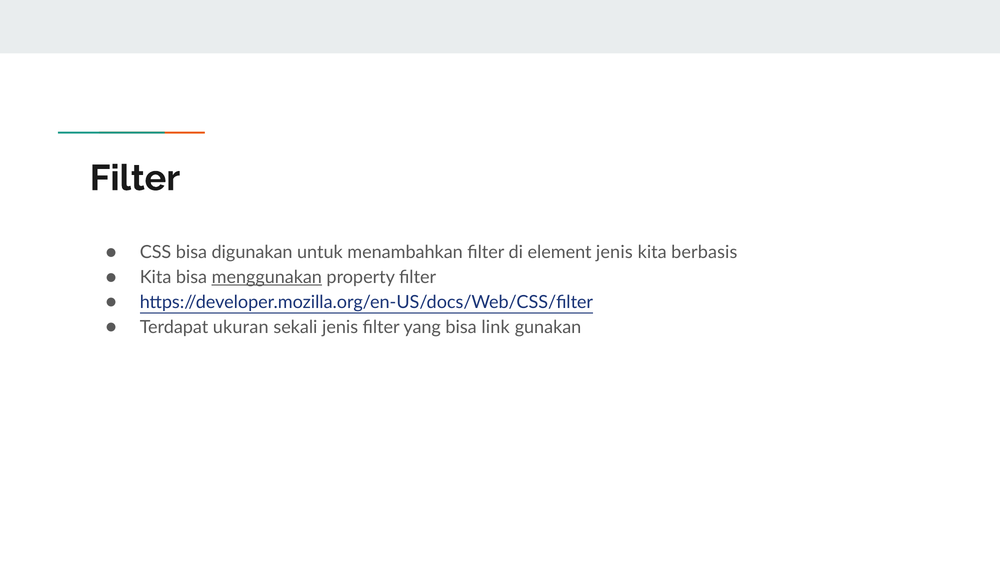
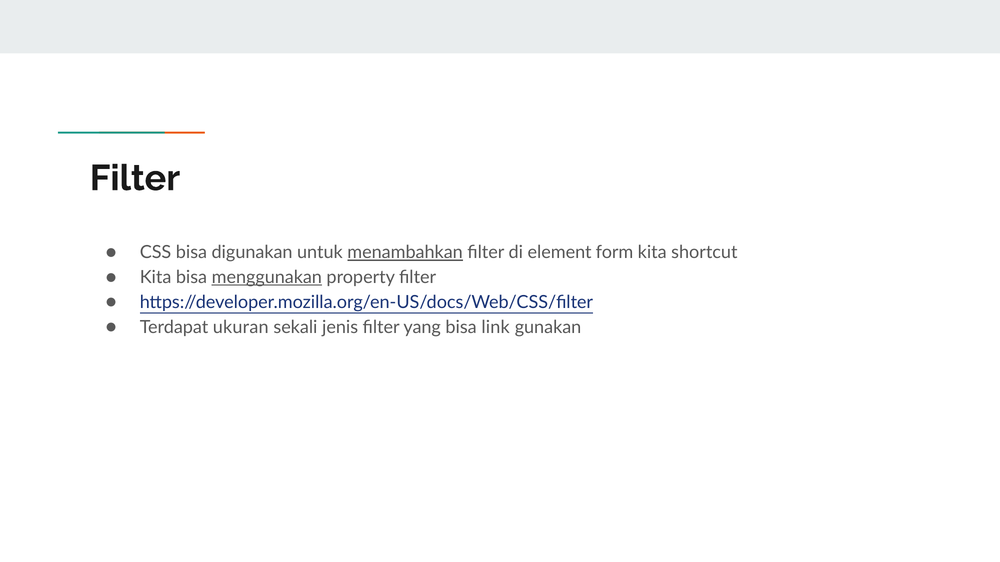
menambahkan underline: none -> present (405, 253)
element jenis: jenis -> form (614, 253)
berbasis: berbasis -> shortcut (704, 253)
